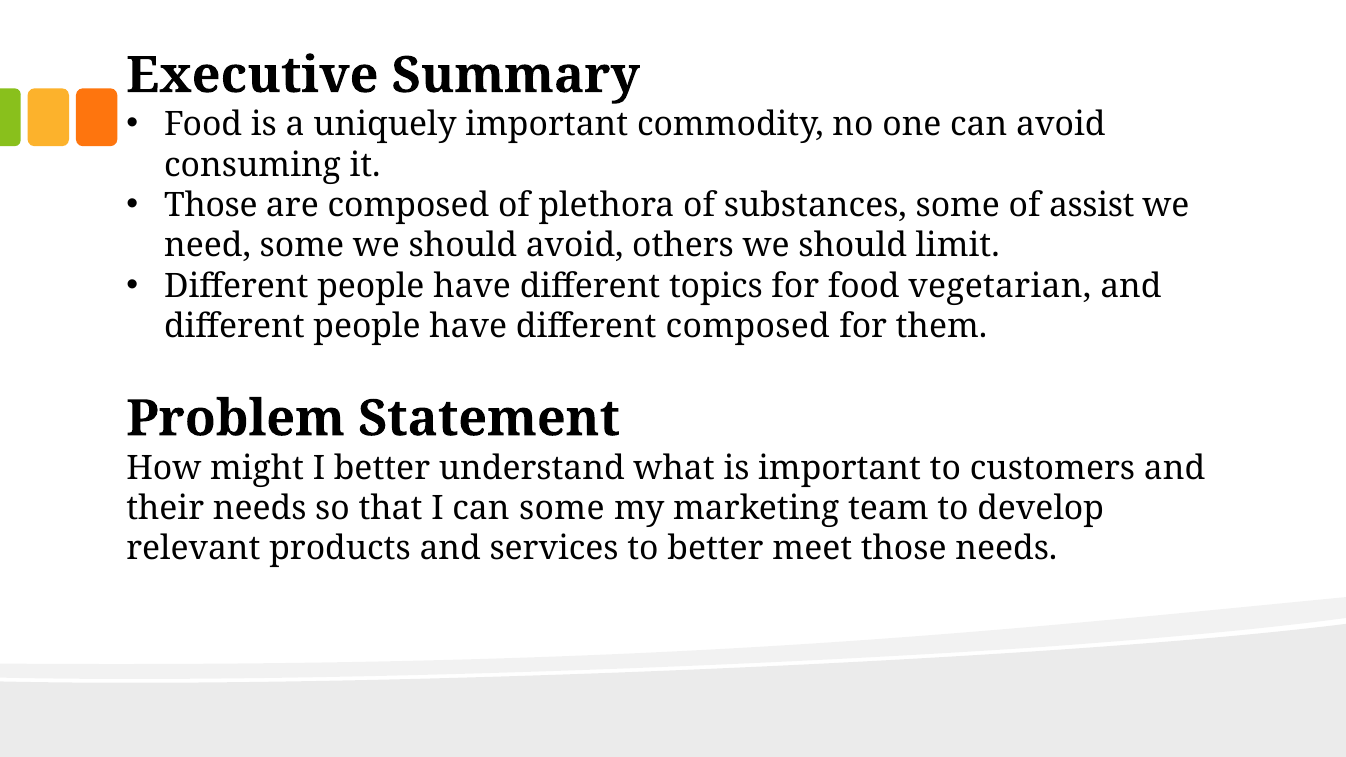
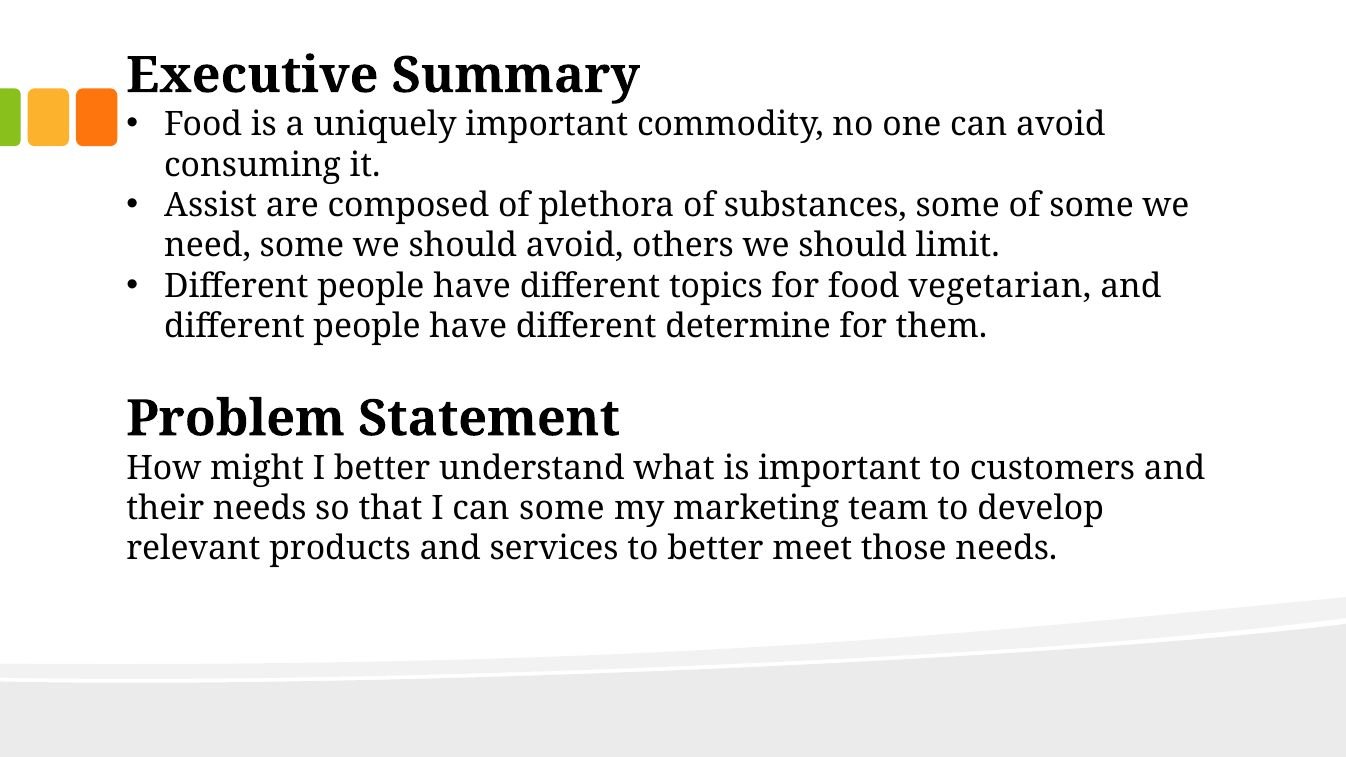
Those: Those -> Assist (211, 206)
of assist: assist -> some (1092, 206)
different composed: composed -> determine (748, 327)
